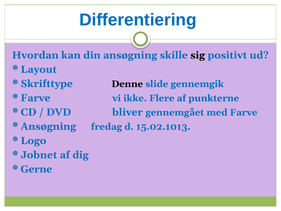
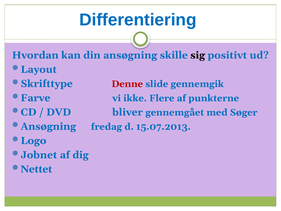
Denne colour: black -> red (127, 84)
med Farve: Farve -> Søger (244, 112)
15.02.1013: 15.02.1013 -> 15.07.2013 (163, 127)
Gerne: Gerne -> Nettet (36, 169)
